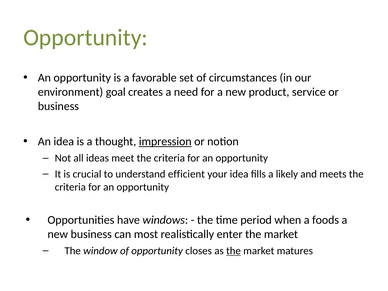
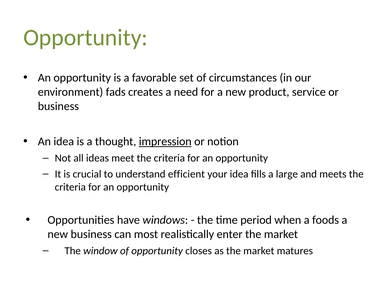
goal: goal -> fads (116, 92)
likely: likely -> large (287, 174)
the underline: present -> none (233, 251)
